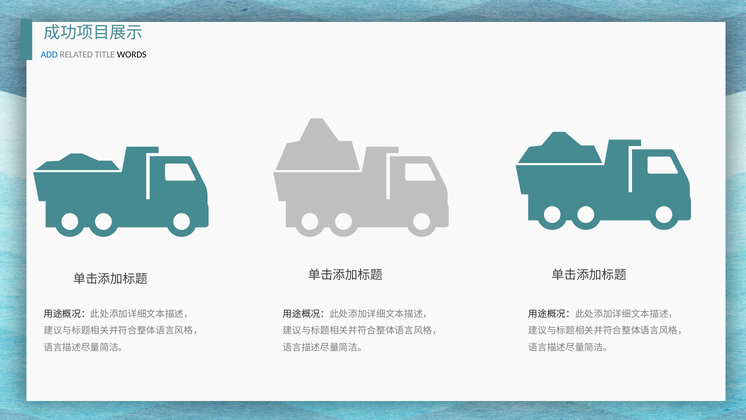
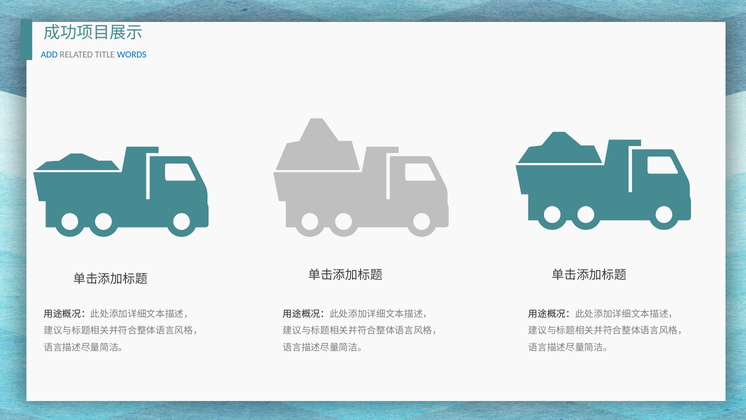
WORDS colour: black -> blue (132, 54)
